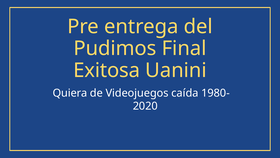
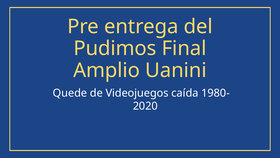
Exitosa: Exitosa -> Amplio (107, 70)
Quiera: Quiera -> Quede (70, 93)
